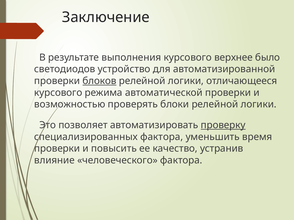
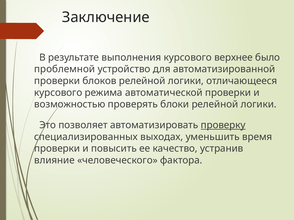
светодиодов: светодиодов -> проблемной (65, 69)
блоков underline: present -> none (99, 81)
специализированных фактора: фактора -> выходах (162, 137)
